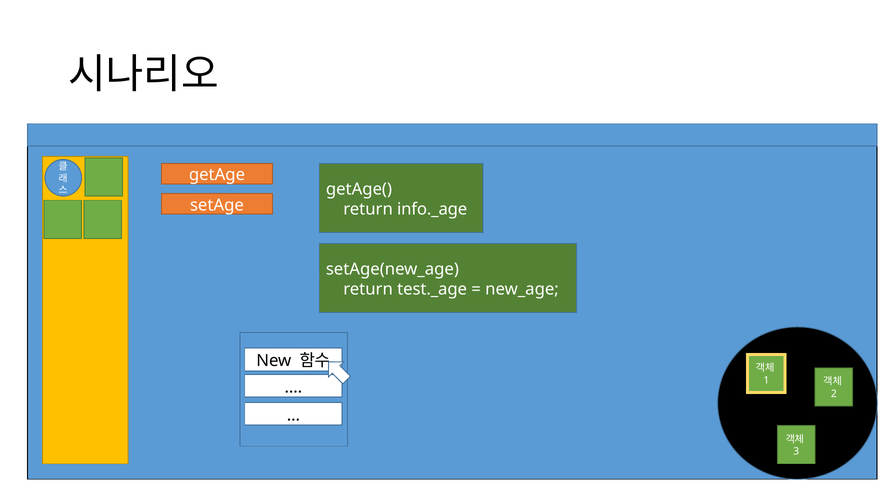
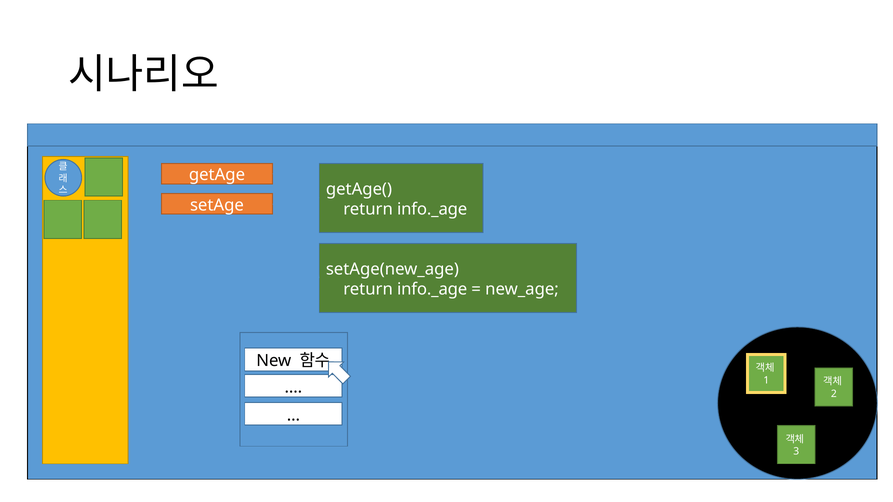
test._age: test._age -> info._age (432, 289)
